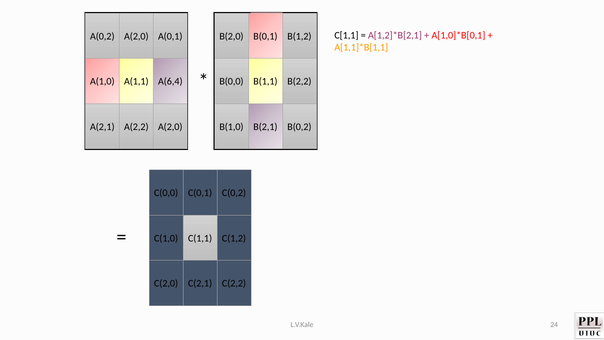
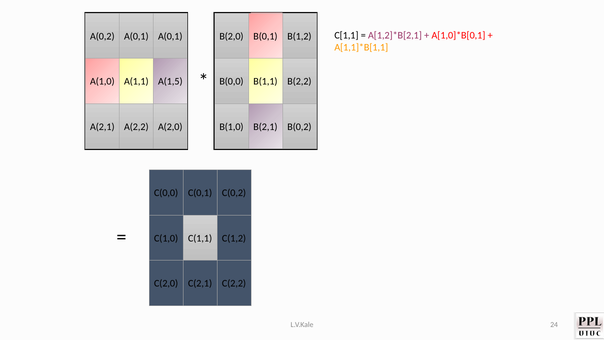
A(2,0: A(2,0 -> A(0,1 (136, 36)
A(6,4: A(6,4 -> A(1,5 (170, 82)
